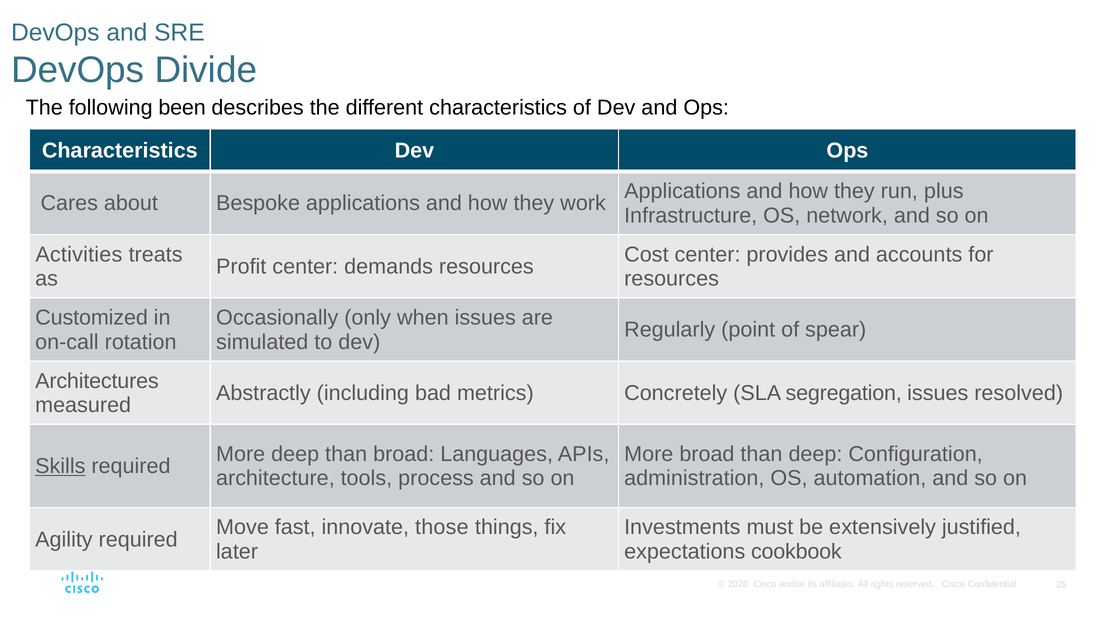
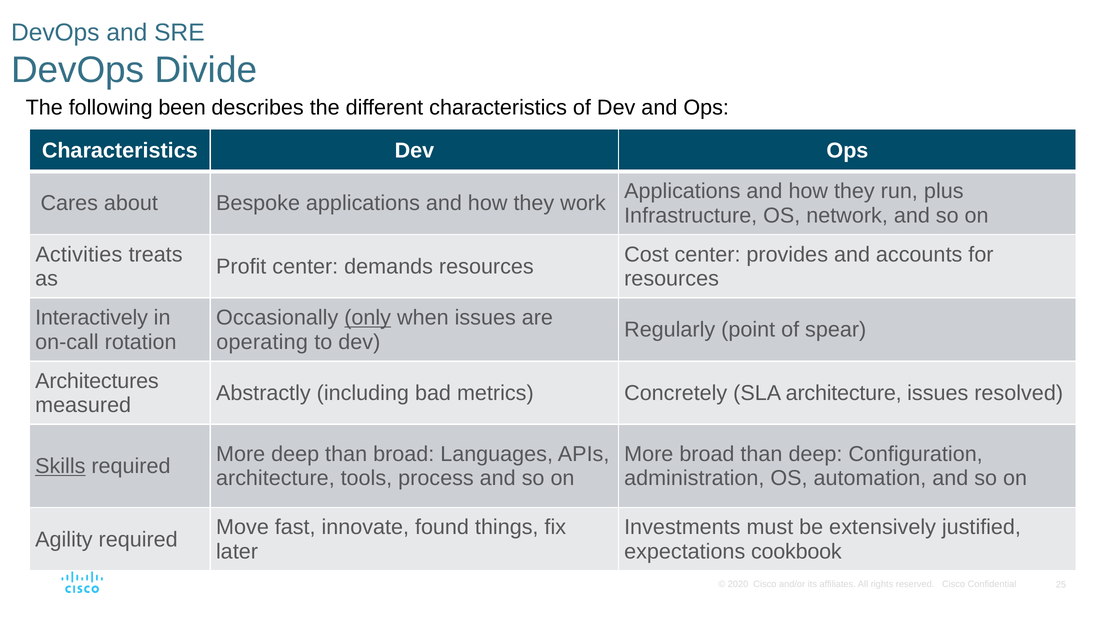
Customized: Customized -> Interactively (92, 318)
only underline: none -> present (368, 318)
simulated: simulated -> operating (262, 342)
SLA segregation: segregation -> architecture (844, 393)
those: those -> found (442, 528)
